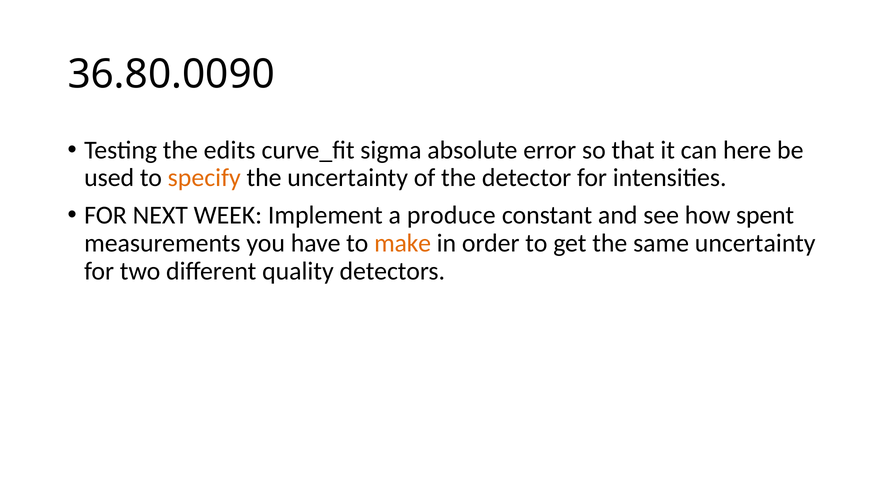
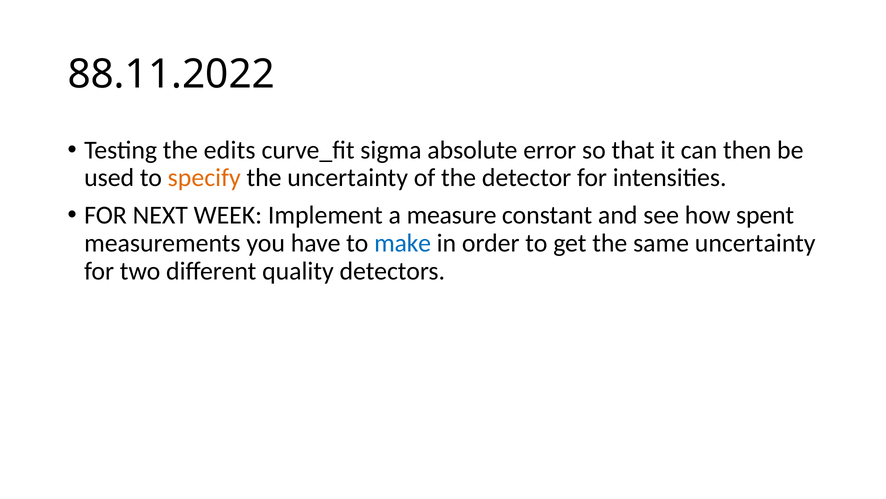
36.80.0090: 36.80.0090 -> 88.11.2022 (171, 74)
here: here -> then (747, 150)
produce: produce -> measure (452, 215)
make colour: orange -> blue (403, 243)
